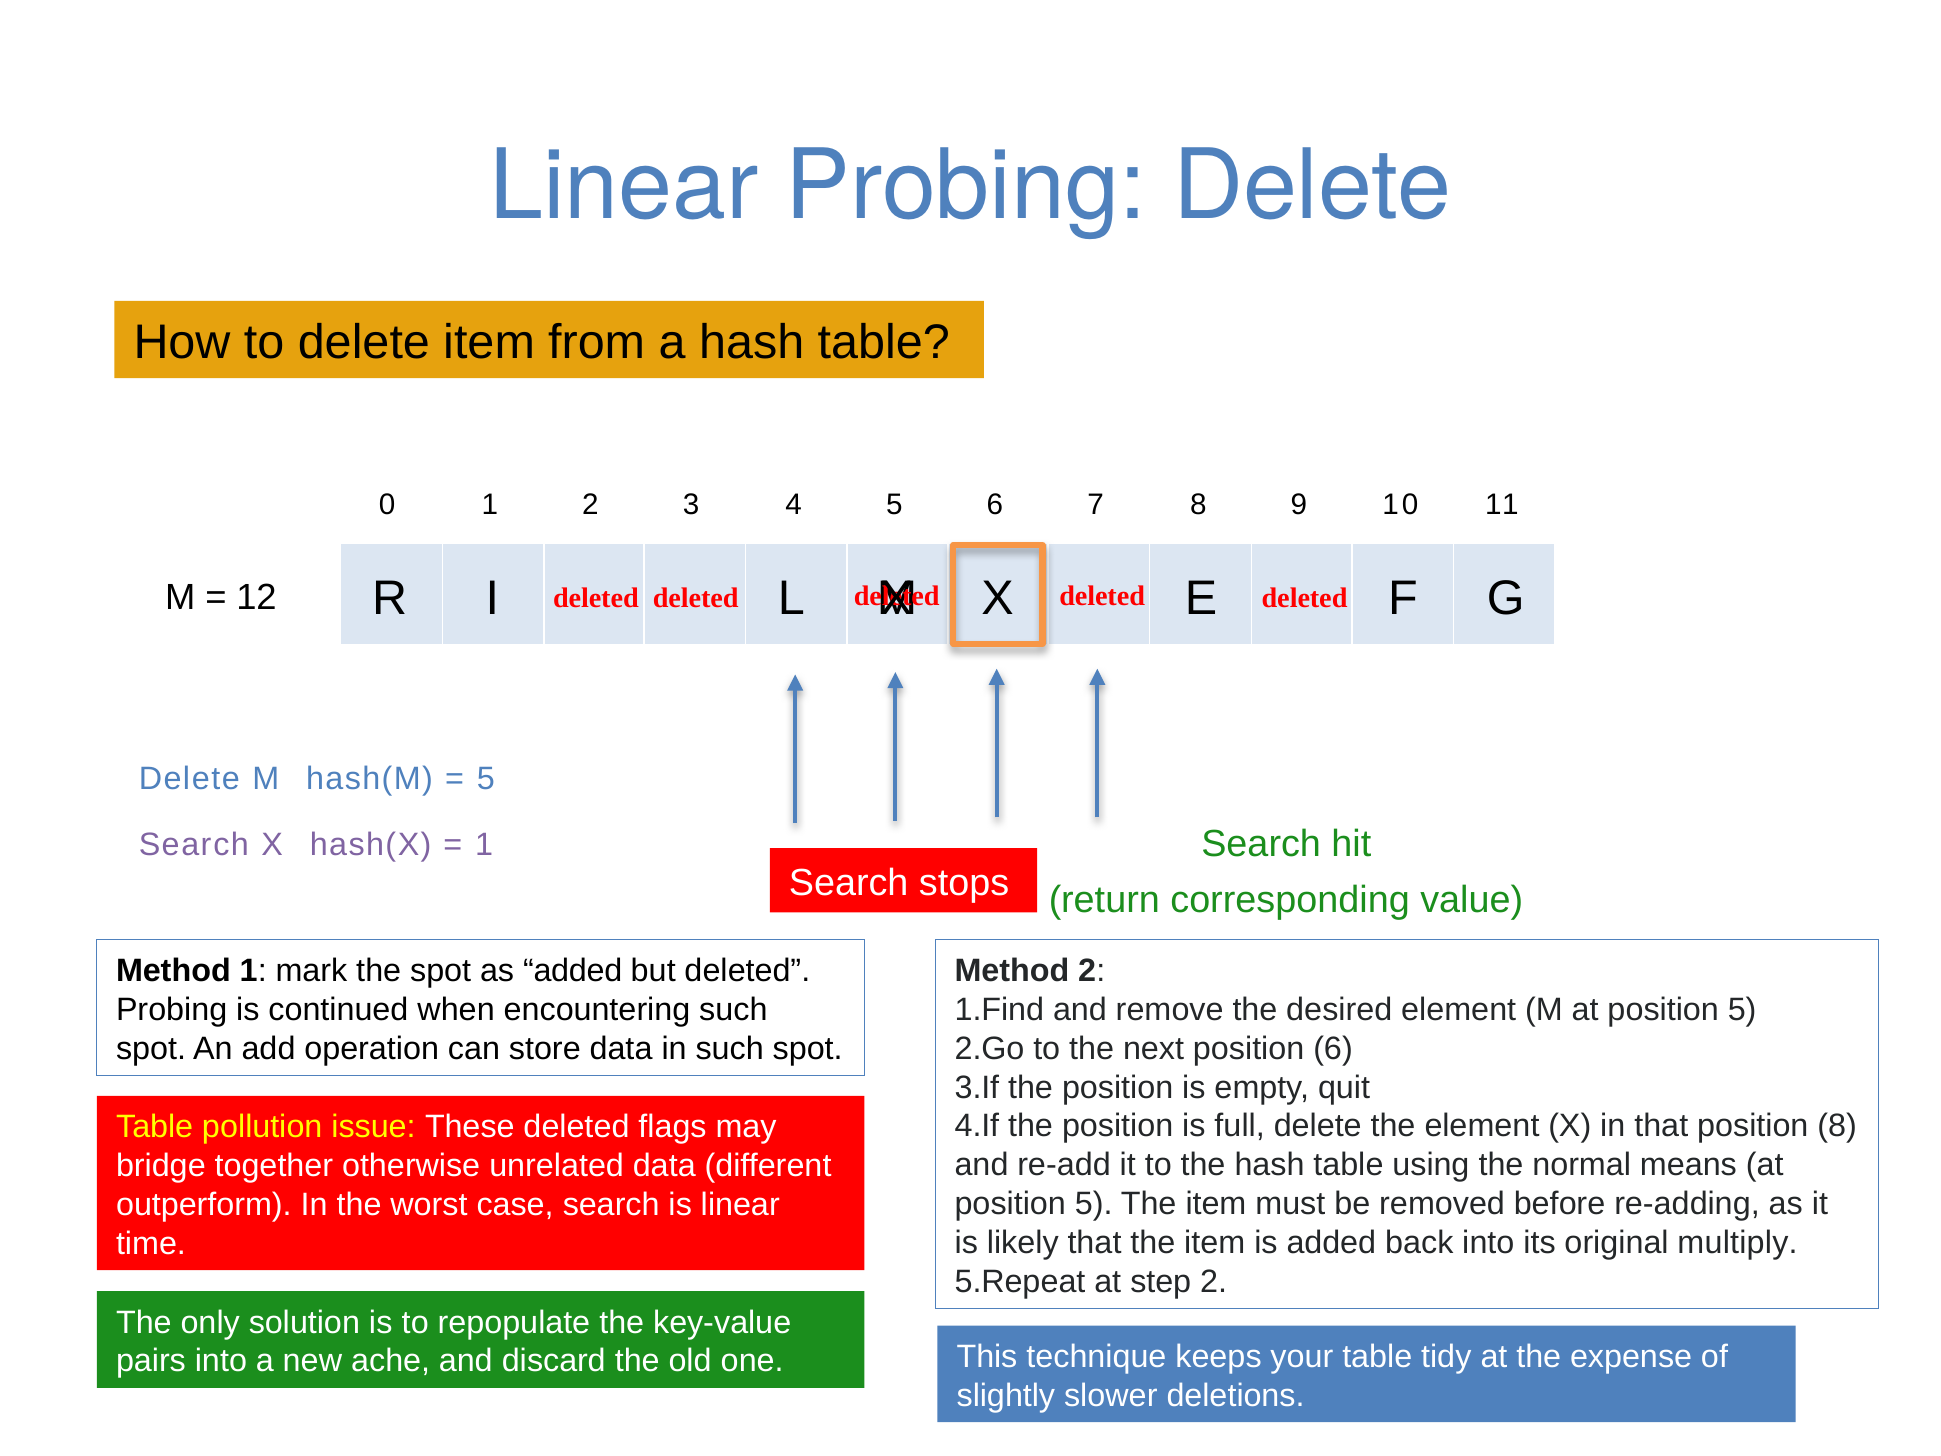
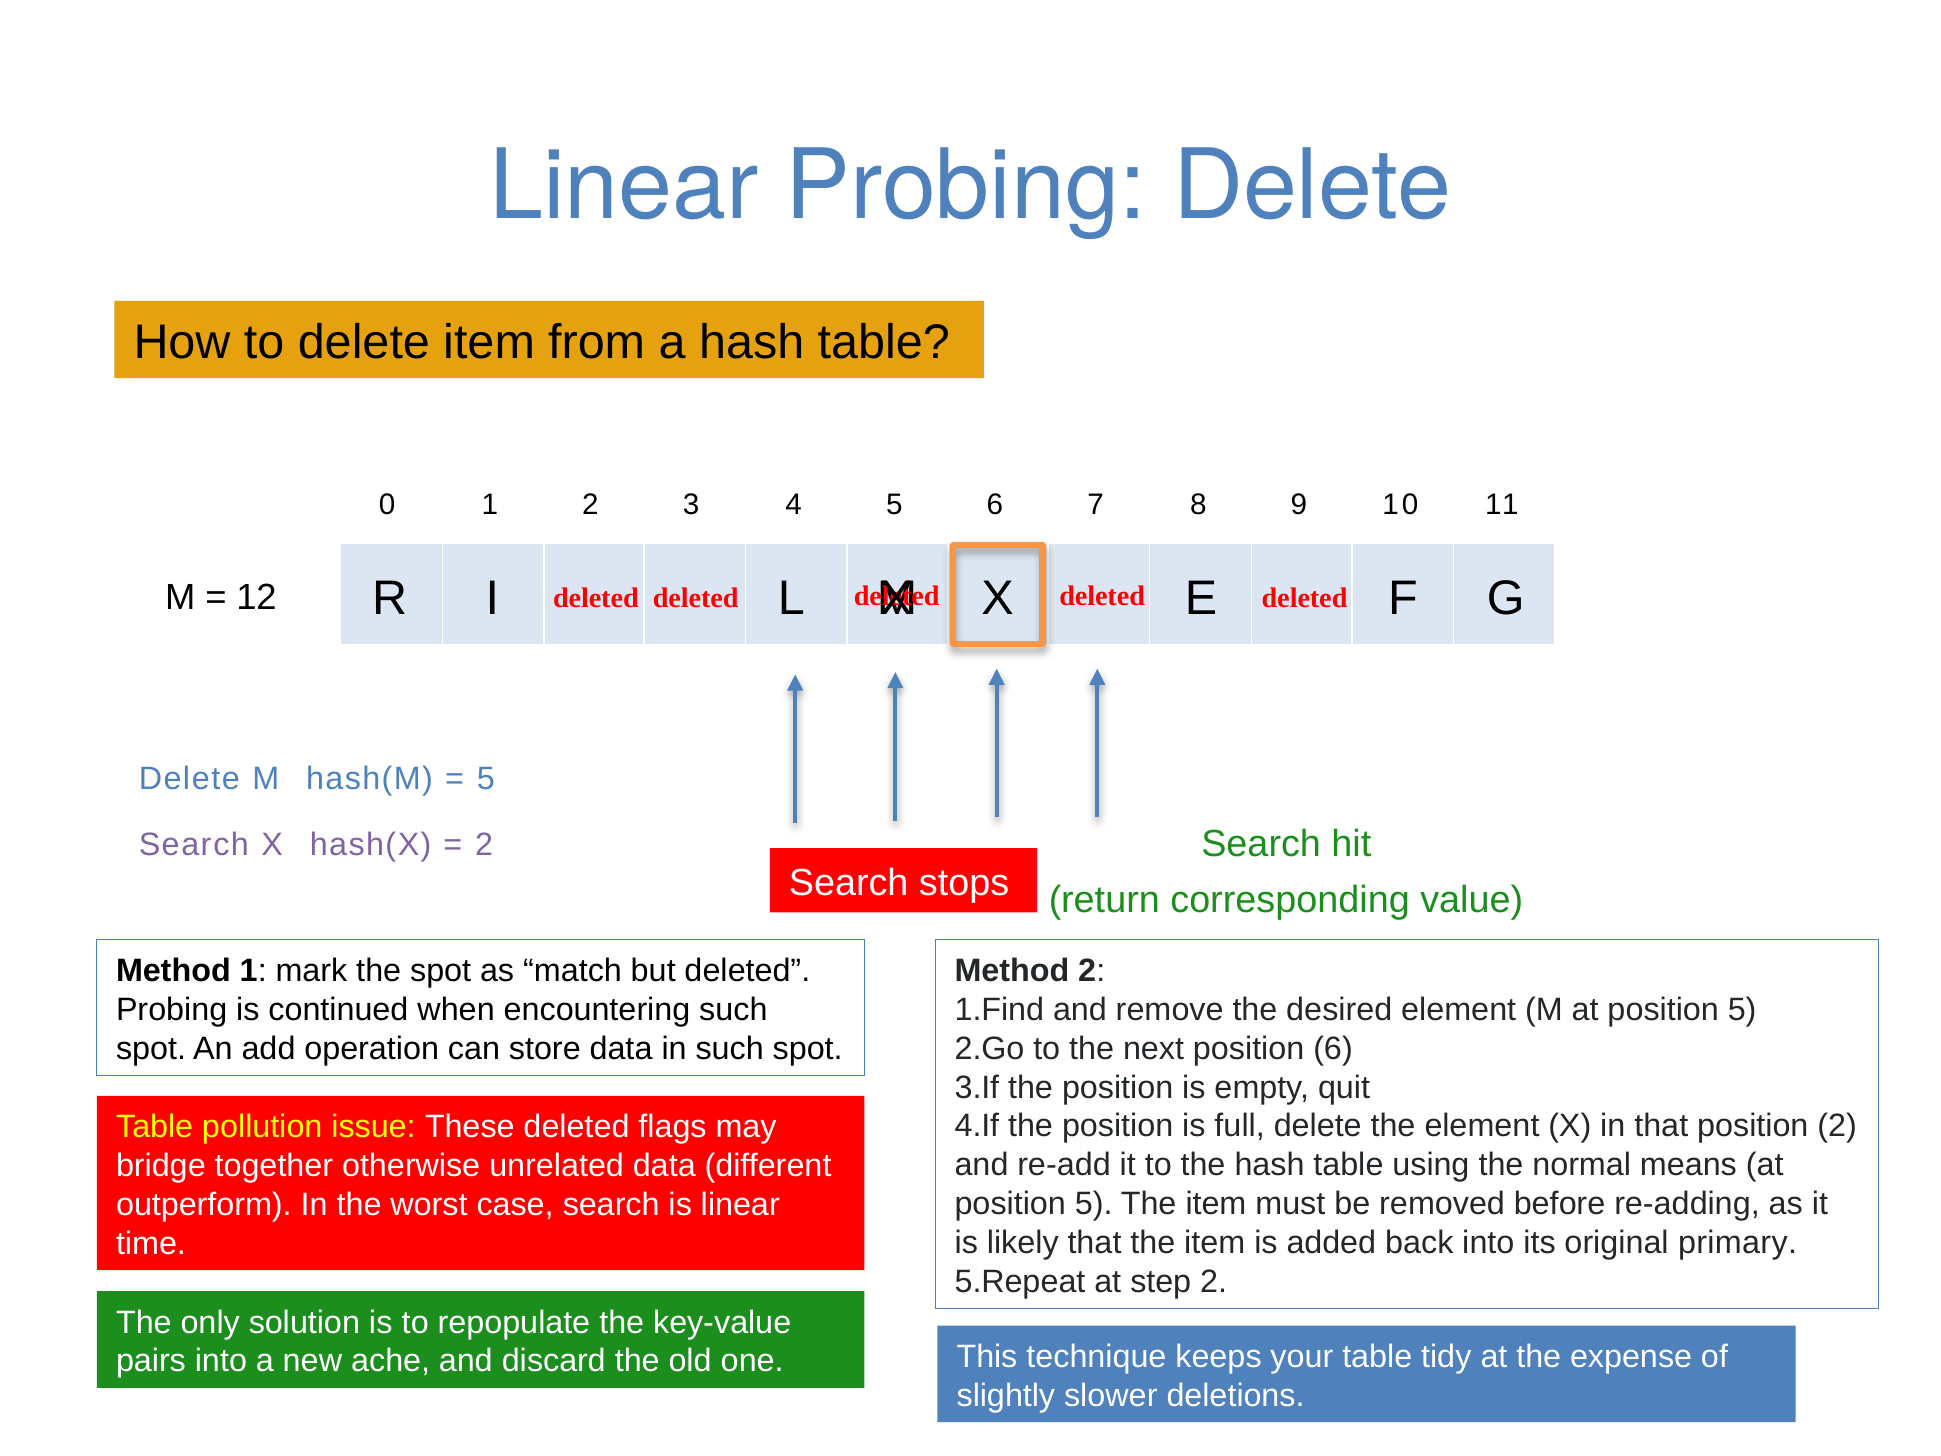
1: 1 -> 2 (484, 844)
as added: added -> match (573, 971)
position 8: 8 -> 2 (1837, 1126)
multiply: multiply -> primary (1737, 1243)
